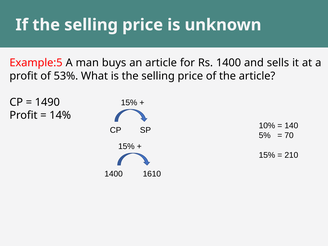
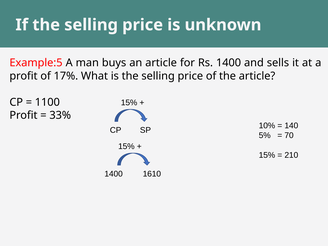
53%: 53% -> 17% (66, 76)
1490: 1490 -> 1100 (47, 102)
14%: 14% -> 33% (60, 115)
